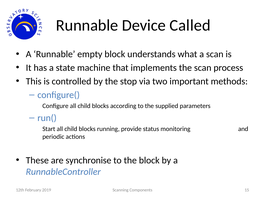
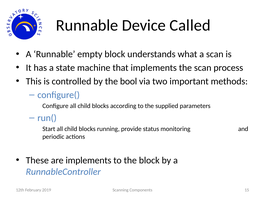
stop: stop -> bool (129, 81)
are synchronise: synchronise -> implements (88, 160)
